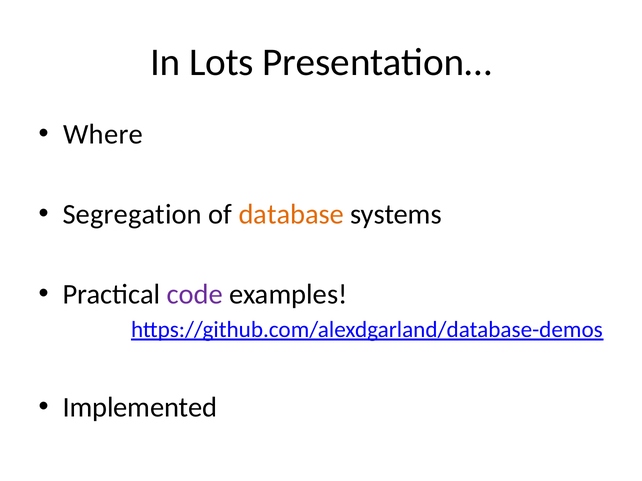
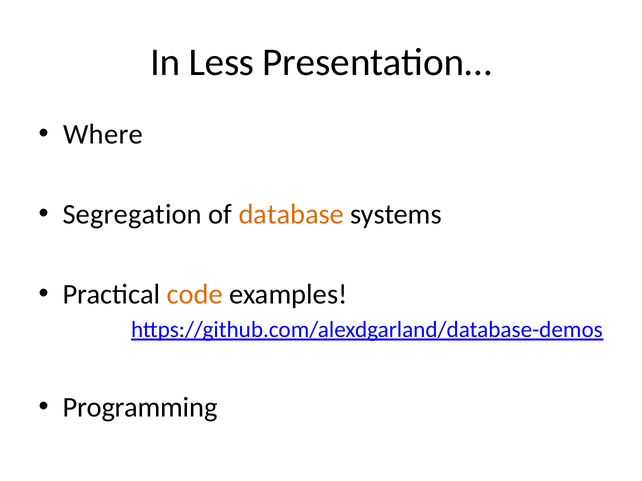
Lots: Lots -> Less (222, 62)
code colour: purple -> orange (195, 295)
Implemented: Implemented -> Programming (140, 408)
